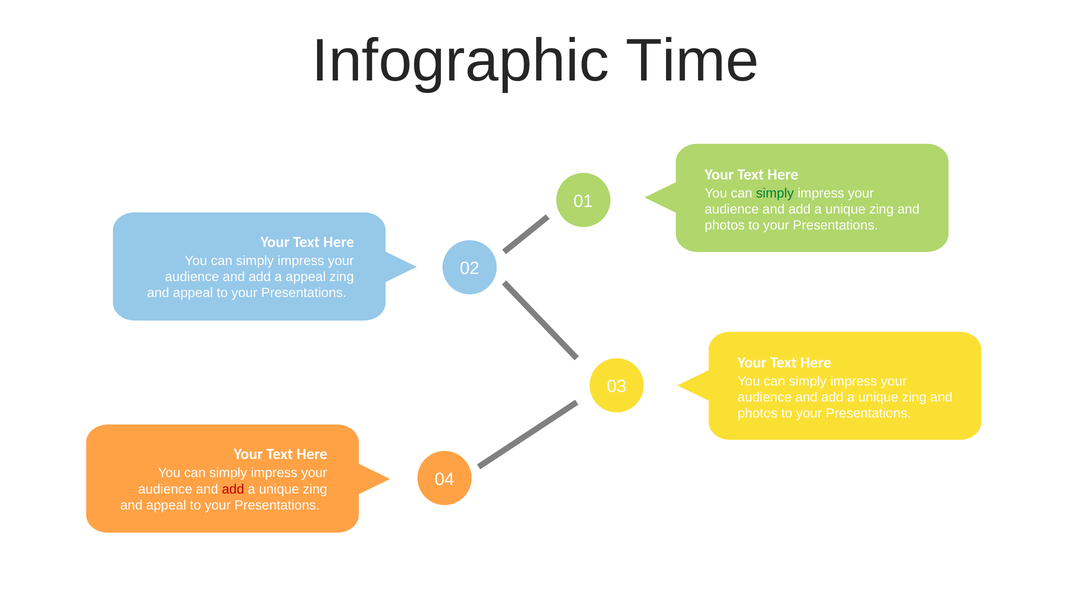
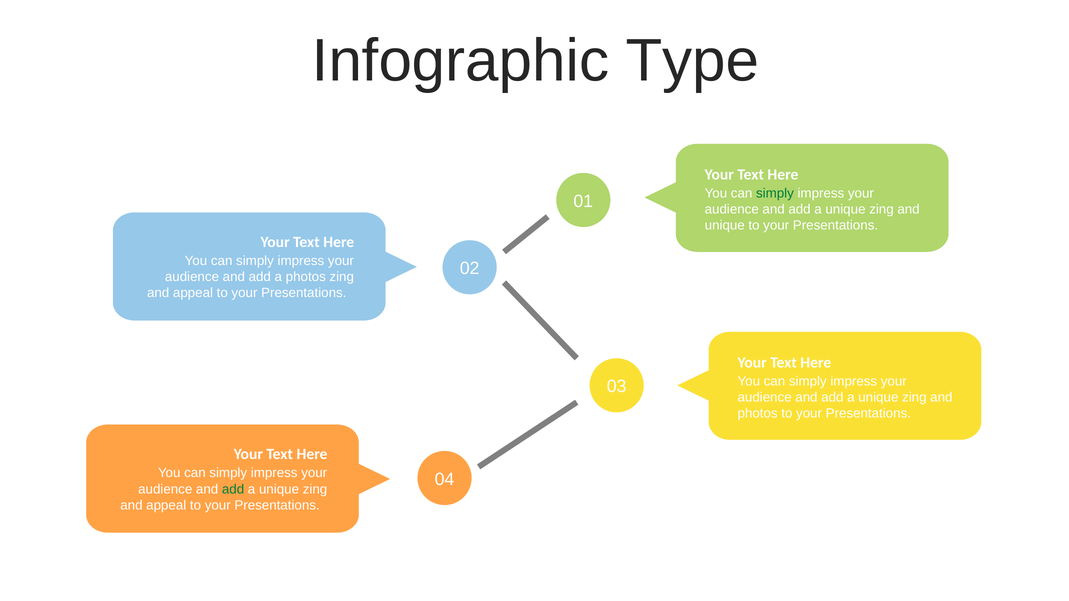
Time: Time -> Type (693, 61)
photos: photos -> unique (725, 225)
a appeal: appeal -> photos (306, 277)
add colour: red -> green (233, 489)
